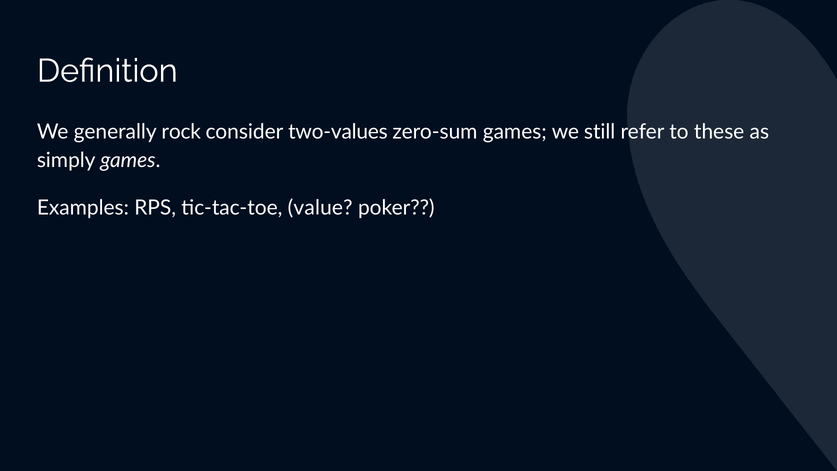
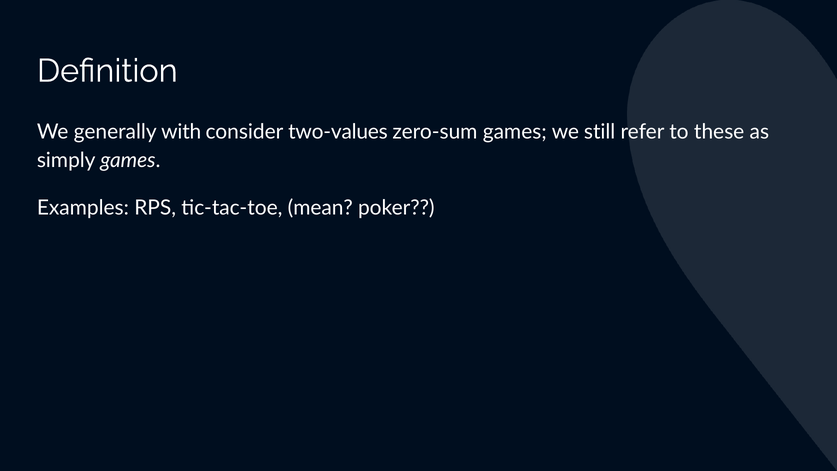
rock: rock -> with (181, 132)
value: value -> mean (320, 208)
